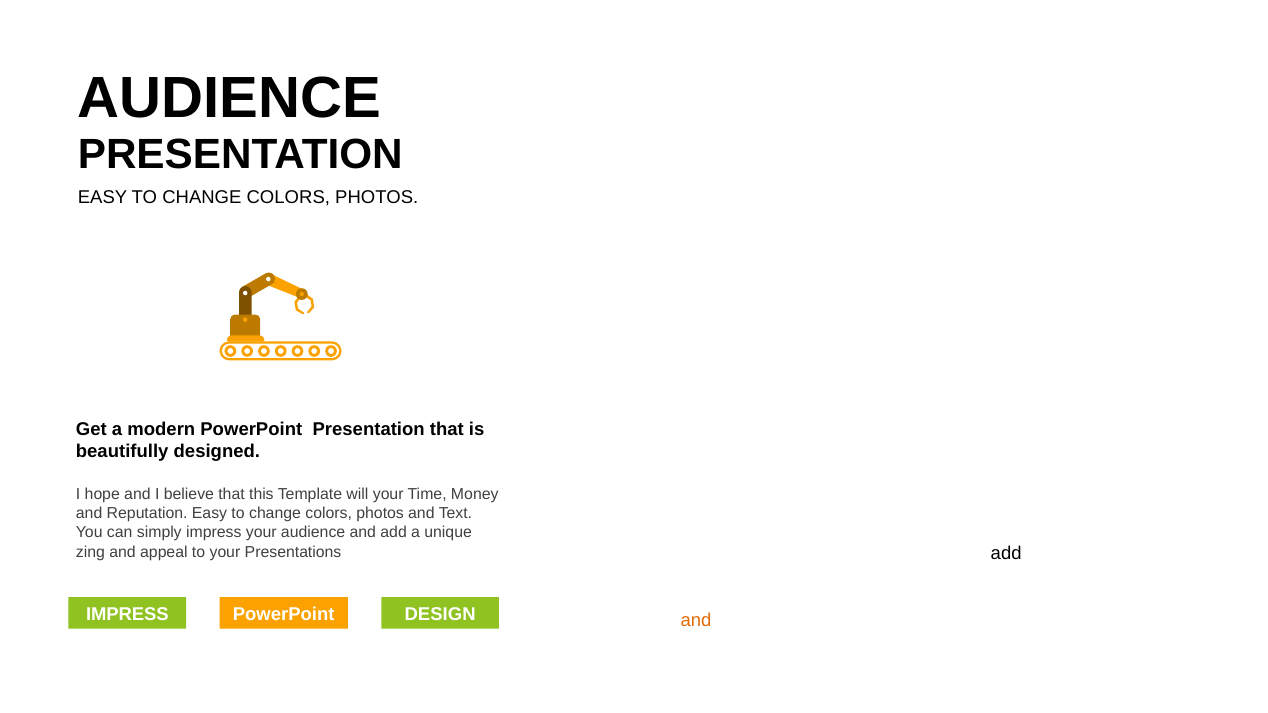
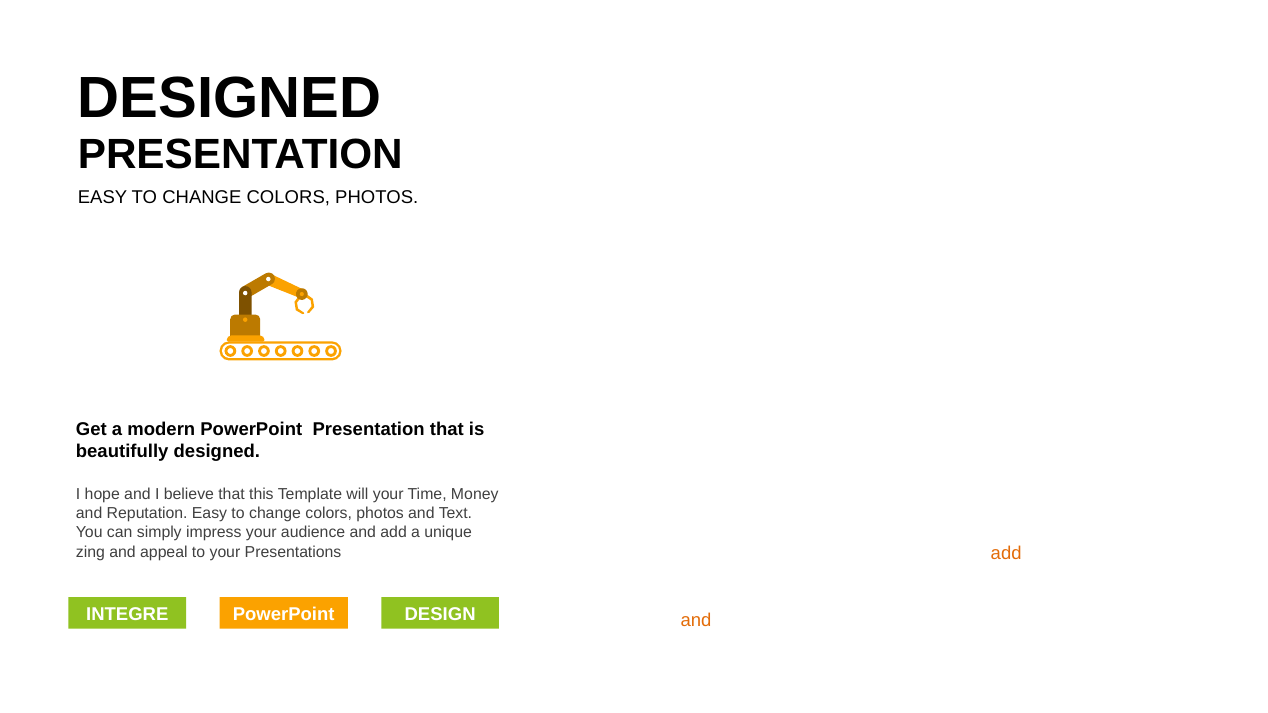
AUDIENCE: AUDIENCE -> DESIGNED (230, 98)
add colour: black -> orange (1006, 554)
IMPRESS: IMPRESS -> INTEGRE (127, 614)
